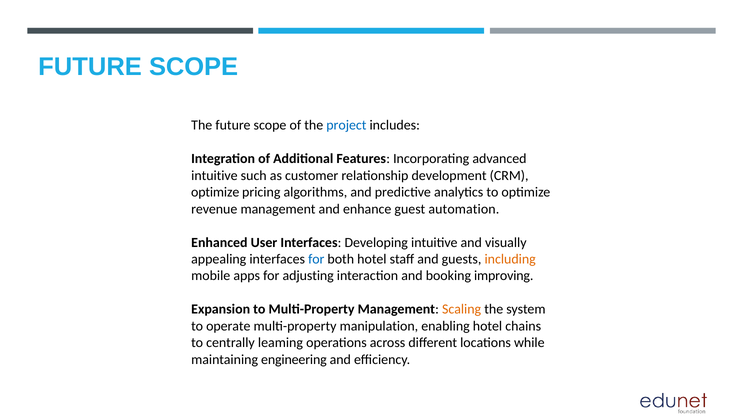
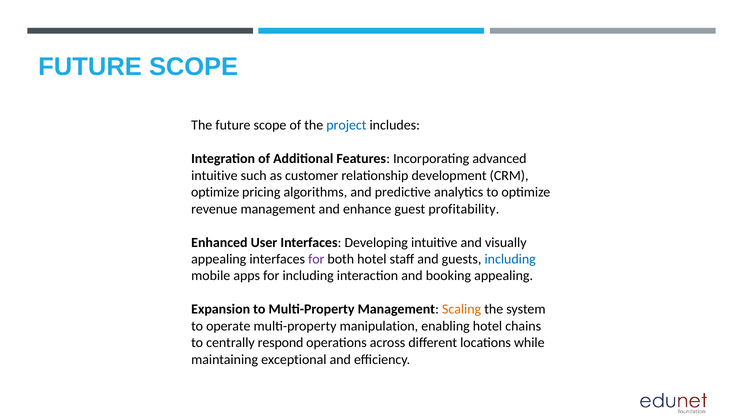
automation: automation -> profitability (464, 209)
for colour: blue -> purple (316, 259)
including colour: orange -> blue (510, 259)
for adjusting: adjusting -> including (308, 276)
booking improving: improving -> appealing (504, 276)
leaming: leaming -> respond (281, 343)
engineering: engineering -> exceptional (294, 359)
